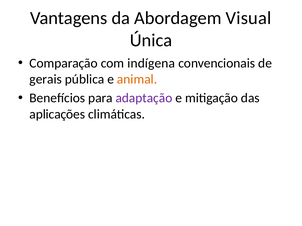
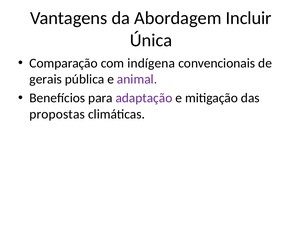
Visual: Visual -> Incluir (249, 18)
animal colour: orange -> purple (137, 79)
aplicações: aplicações -> propostas (57, 114)
